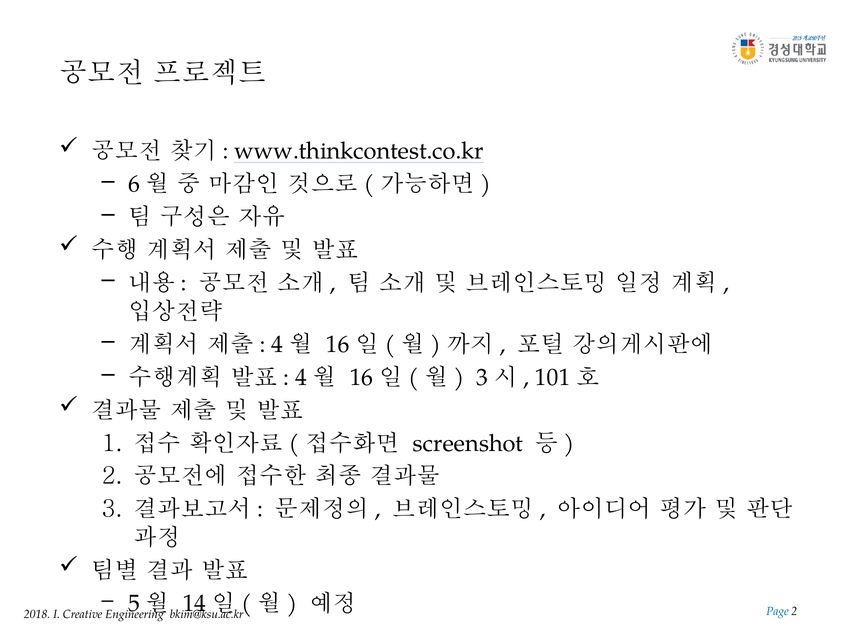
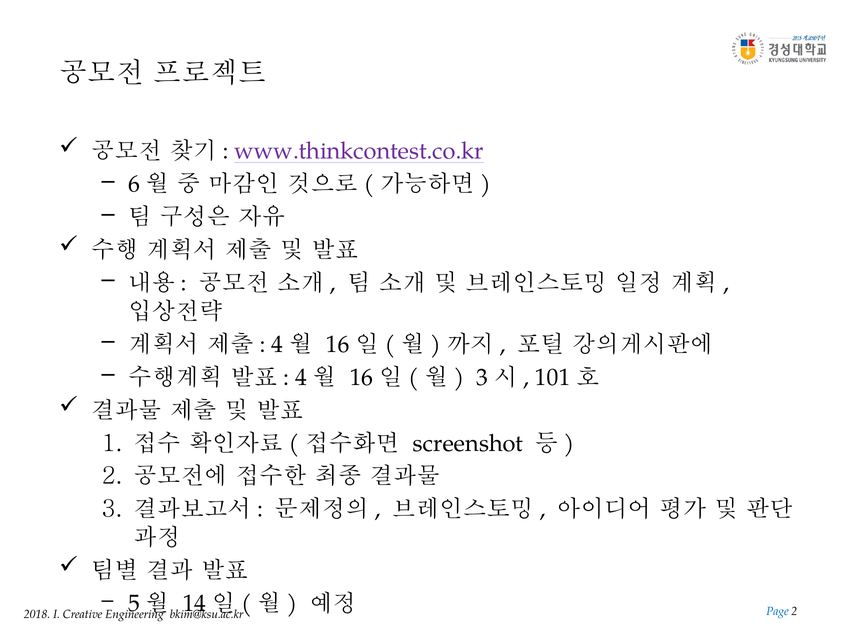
www.thinkcontest.co.kr colour: black -> purple (359, 151)
